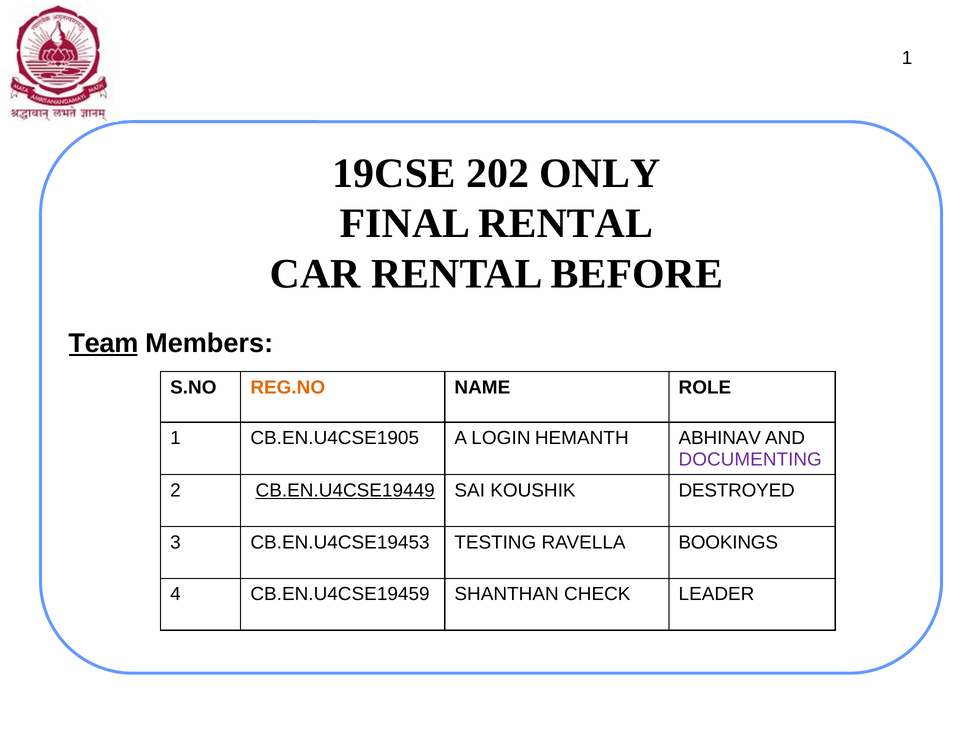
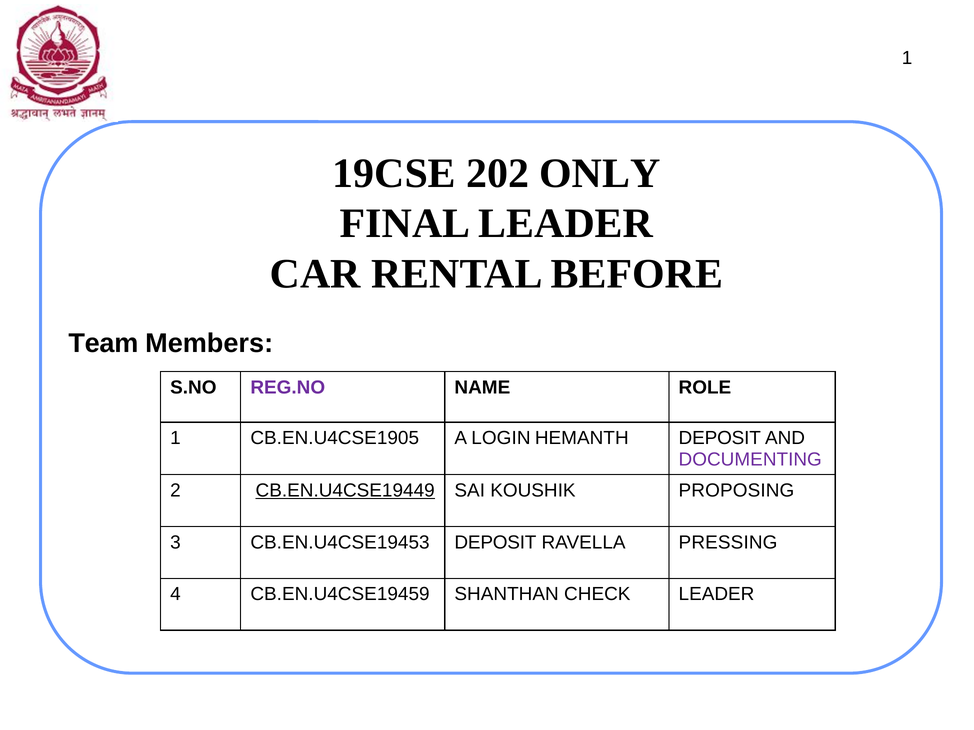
FINAL RENTAL: RENTAL -> LEADER (566, 224)
Team underline: present -> none (103, 344)
REG.NO colour: orange -> purple (288, 388)
HEMANTH ABHINAV: ABHINAV -> DEPOSIT (720, 438)
DESTROYED: DESTROYED -> PROPOSING (736, 491)
CB.EN.U4CSE19453 TESTING: TESTING -> DEPOSIT (495, 543)
BOOKINGS: BOOKINGS -> PRESSING (728, 543)
